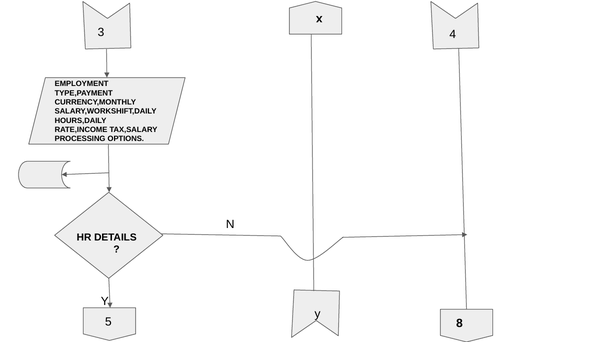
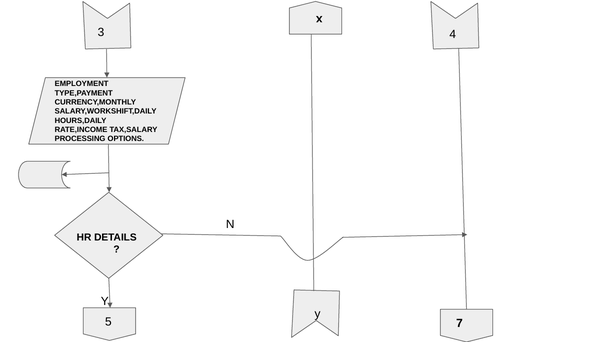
8: 8 -> 7 (459, 324)
